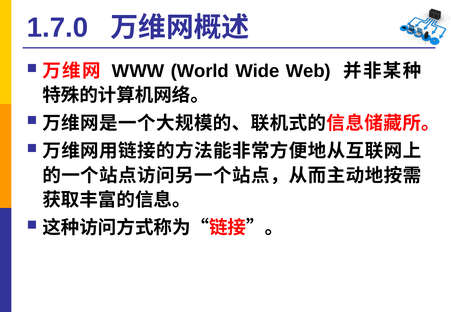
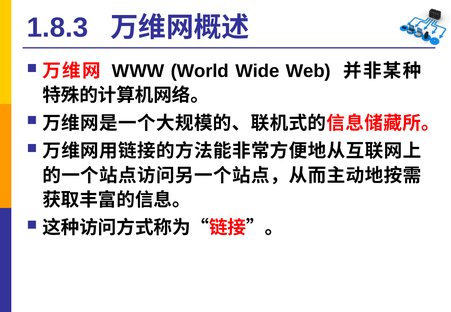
1.7.0: 1.7.0 -> 1.8.3 (58, 28)
